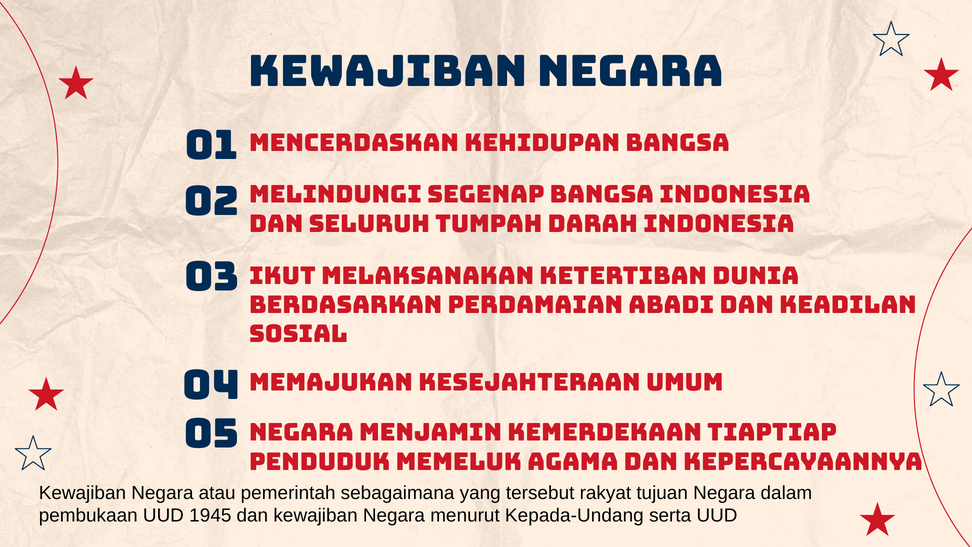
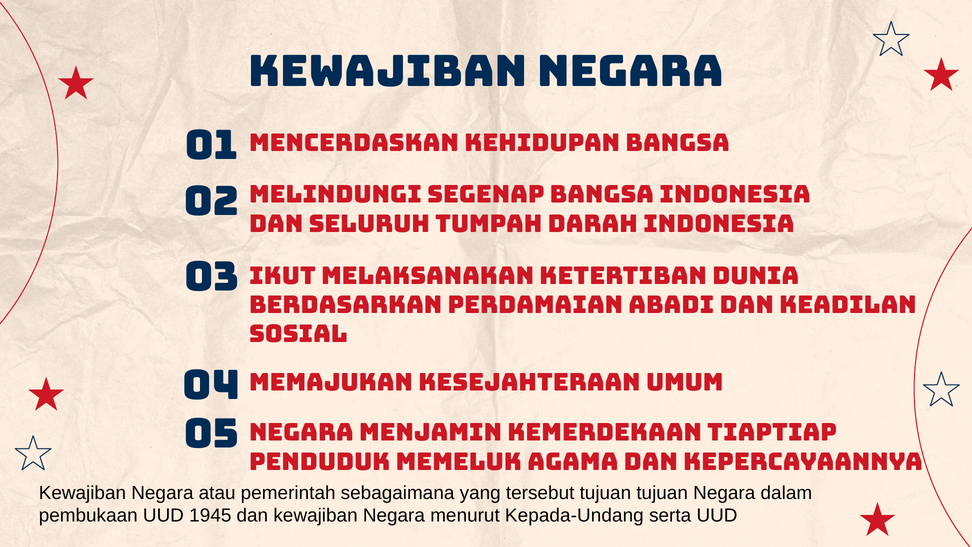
tersebut rakyat: rakyat -> tujuan (605, 493)
